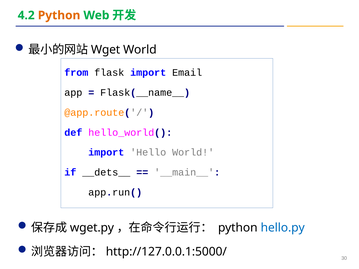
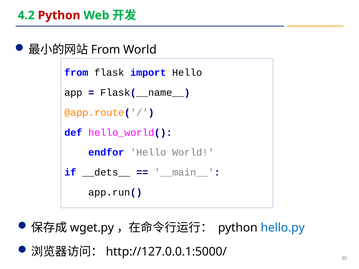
Python colour: orange -> red (59, 15)
Wget: Wget -> From (106, 50)
import Email: Email -> Hello (187, 73)
import: import -> endfor (106, 153)
